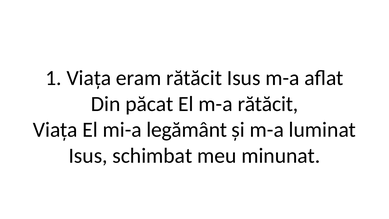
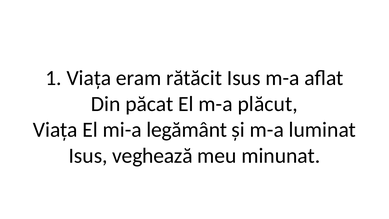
m-a rătăcit: rătăcit -> plăcut (268, 104)
schimbat: schimbat -> veghează (152, 156)
